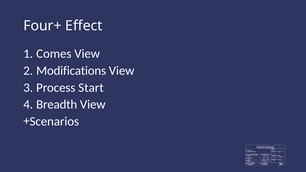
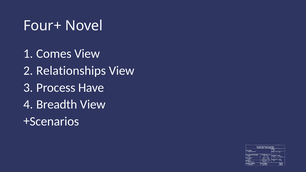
Effect: Effect -> Novel (84, 26)
Modifications: Modifications -> Relationships (71, 71)
Start: Start -> Have (91, 88)
